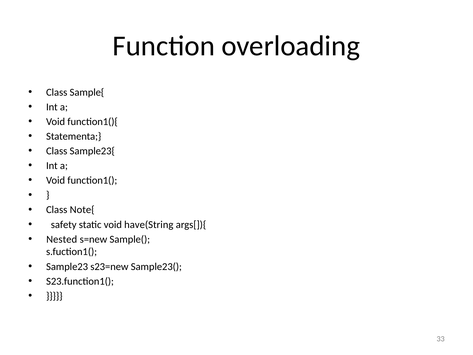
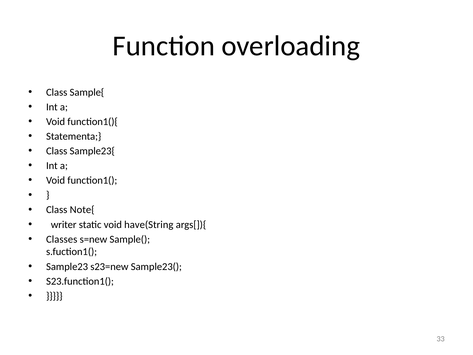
safety: safety -> writer (64, 224)
Nested: Nested -> Classes (62, 239)
